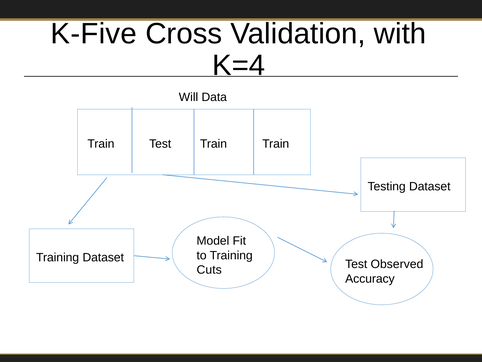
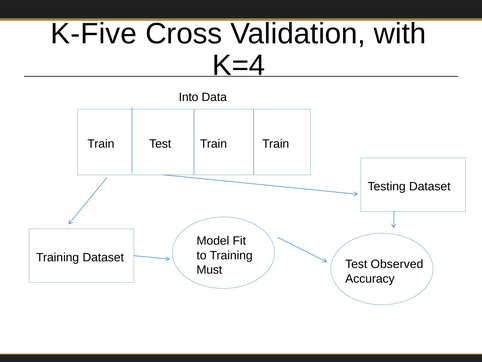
Will: Will -> Into (189, 97)
Cuts: Cuts -> Must (209, 270)
